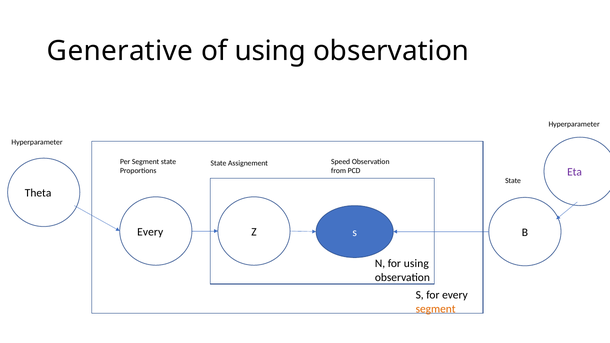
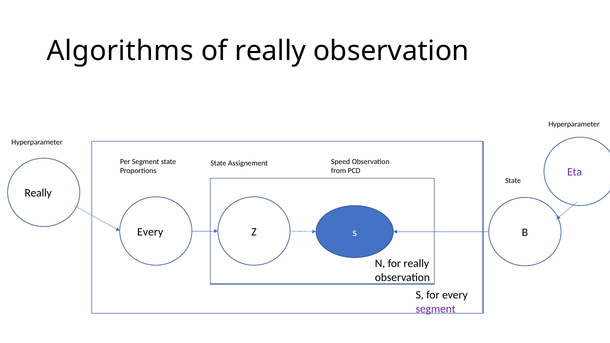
Generative: Generative -> Algorithms (120, 51)
of using: using -> really (270, 51)
Theta: Theta -> Really (38, 193)
for using: using -> really (416, 264)
segment colour: orange -> purple (436, 309)
